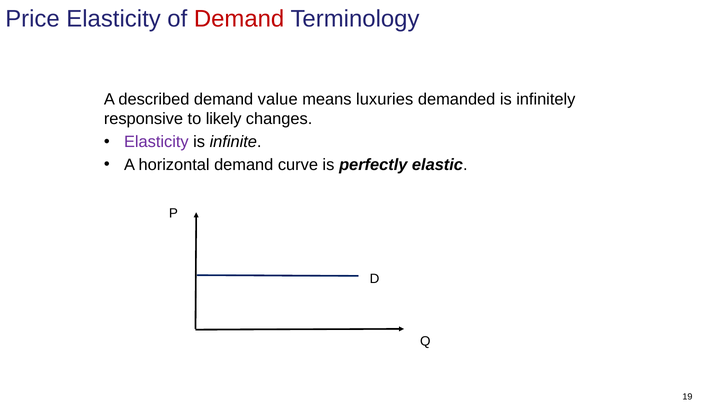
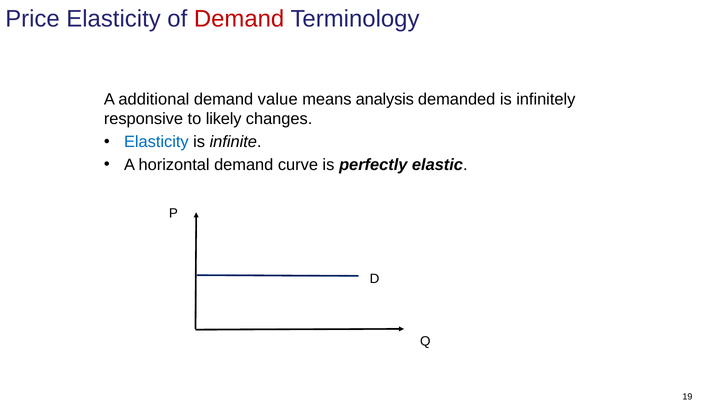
described: described -> additional (154, 99)
luxuries: luxuries -> analysis (385, 99)
Elasticity colour: purple -> blue (156, 142)
